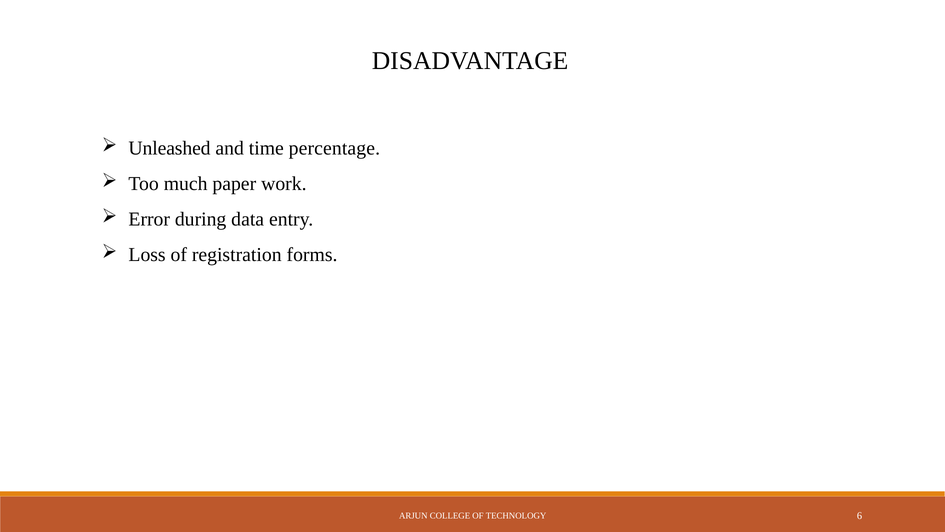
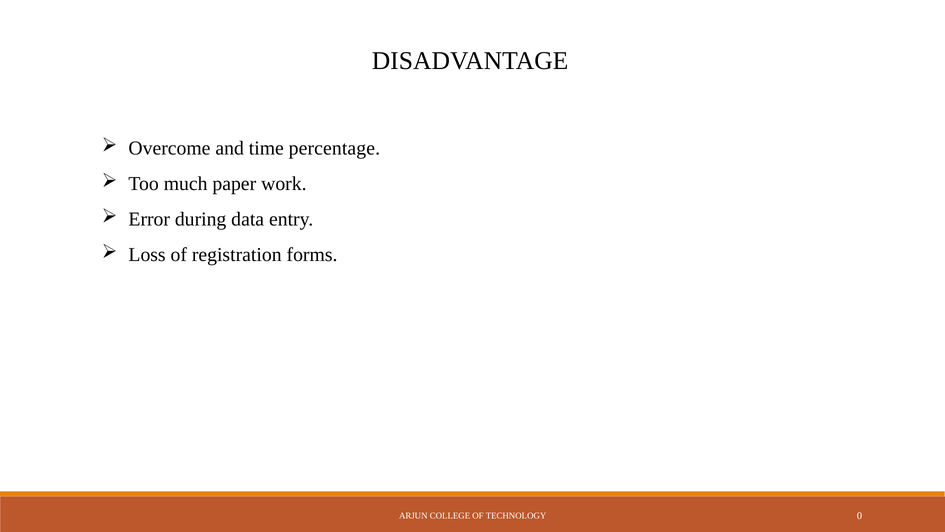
Unleashed: Unleashed -> Overcome (169, 148)
6: 6 -> 0 (859, 516)
